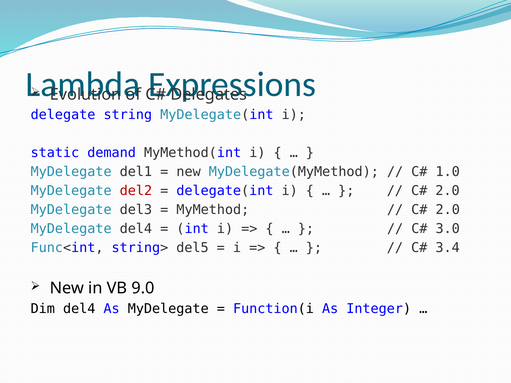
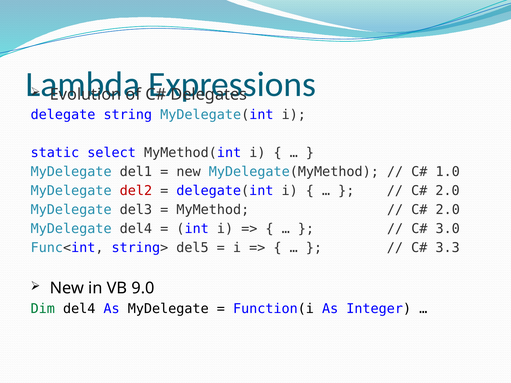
demand: demand -> select (112, 153)
3.4: 3.4 -> 3.3 (448, 248)
Dim colour: black -> green (43, 309)
